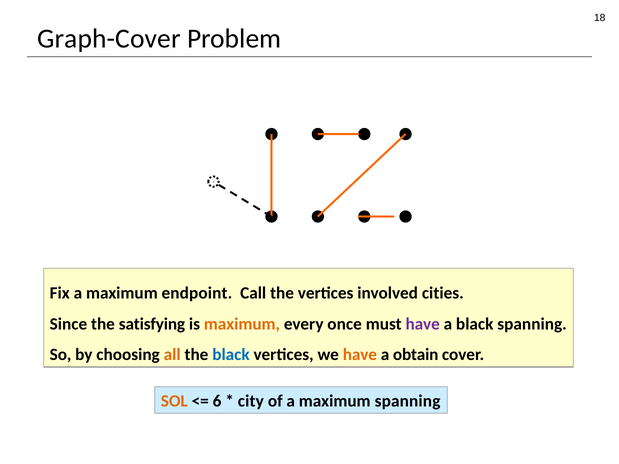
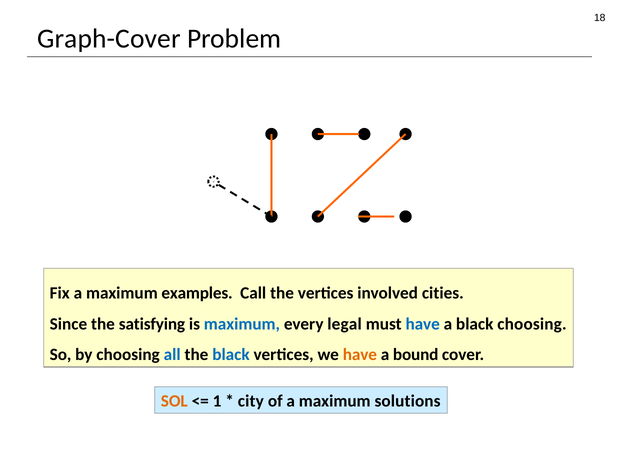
endpoint: endpoint -> examples (197, 293)
maximum colour: orange -> blue (242, 324)
once: once -> legal (345, 324)
have colour: purple -> blue (423, 324)
black spanning: spanning -> choosing (532, 324)
all colour: orange -> blue (172, 355)
obtain: obtain -> bound (416, 355)
6: 6 -> 1 (217, 401)
maximum spanning: spanning -> solutions (408, 401)
